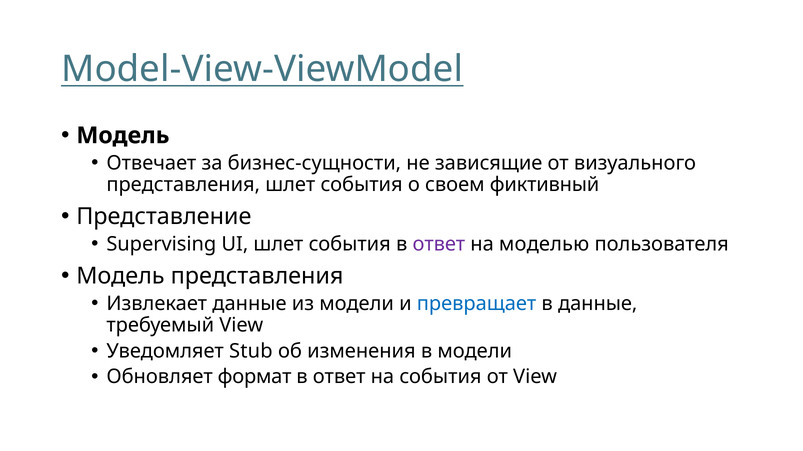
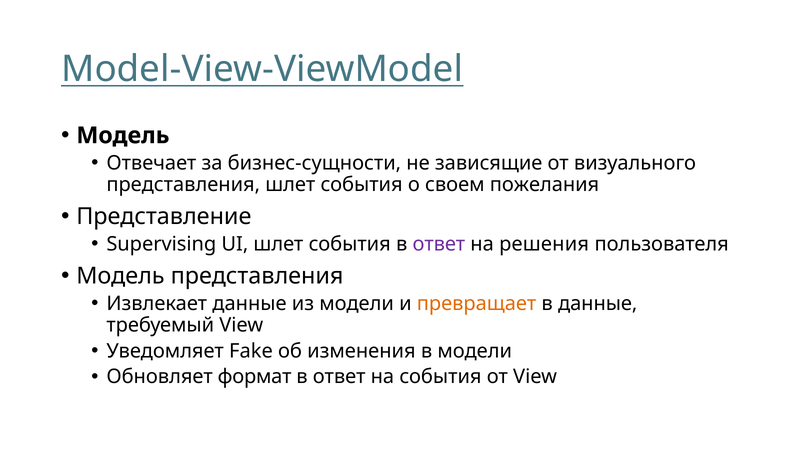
фиктивный: фиктивный -> пожелания (545, 185)
моделью: моделью -> решения (544, 245)
превращает colour: blue -> orange (477, 304)
Stub: Stub -> Fake (251, 352)
